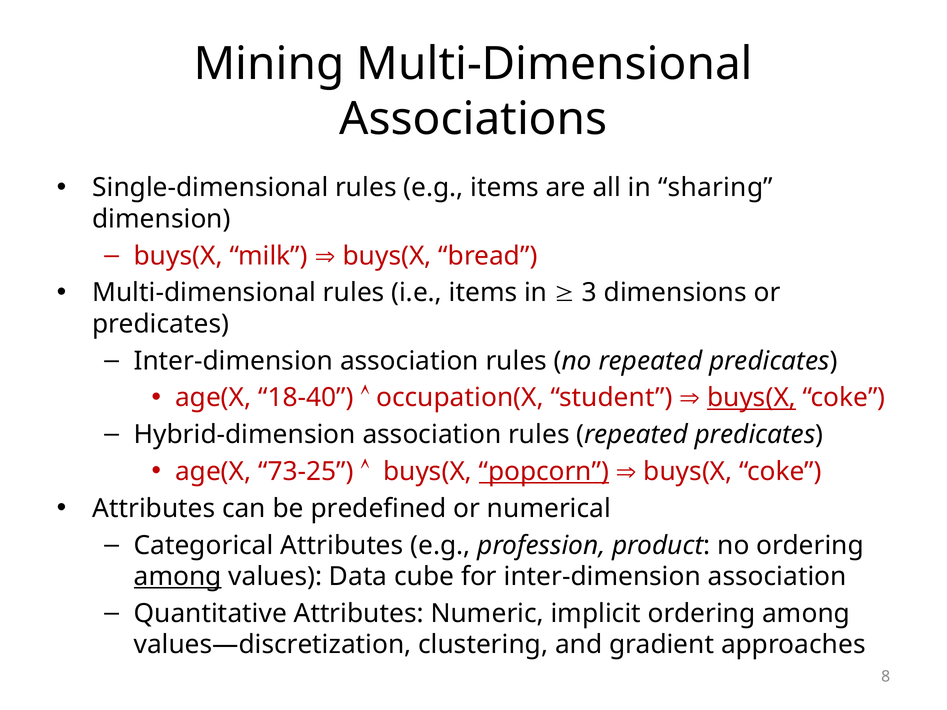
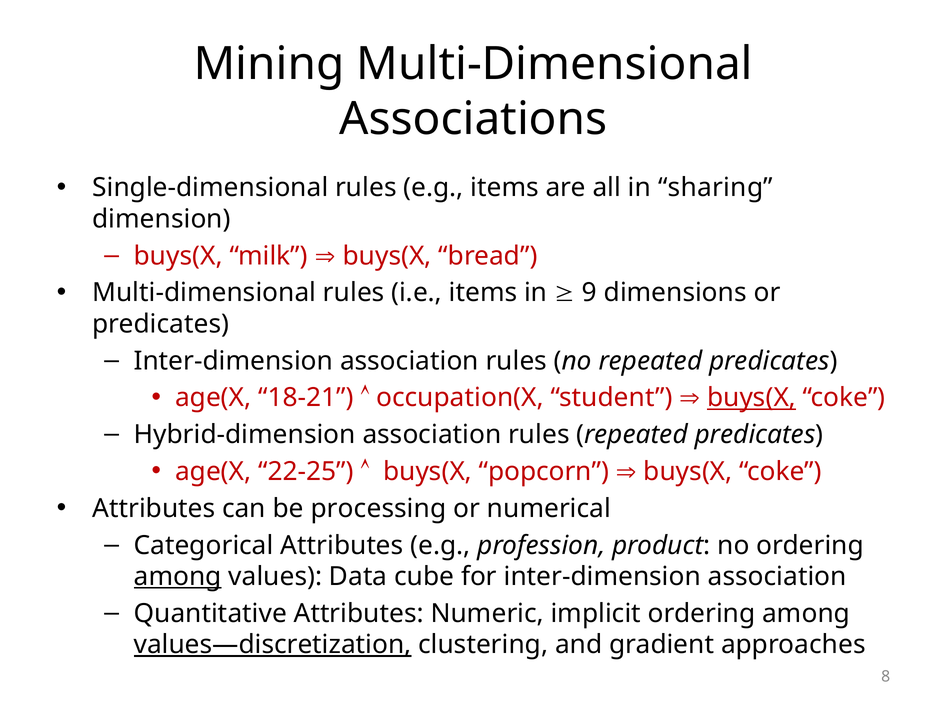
3: 3 -> 9 (589, 293)
18-40: 18-40 -> 18-21 (306, 398)
73-25: 73-25 -> 22-25 (306, 472)
popcorn underline: present -> none (544, 472)
predefined: predefined -> processing (378, 509)
values—discretization underline: none -> present (273, 645)
